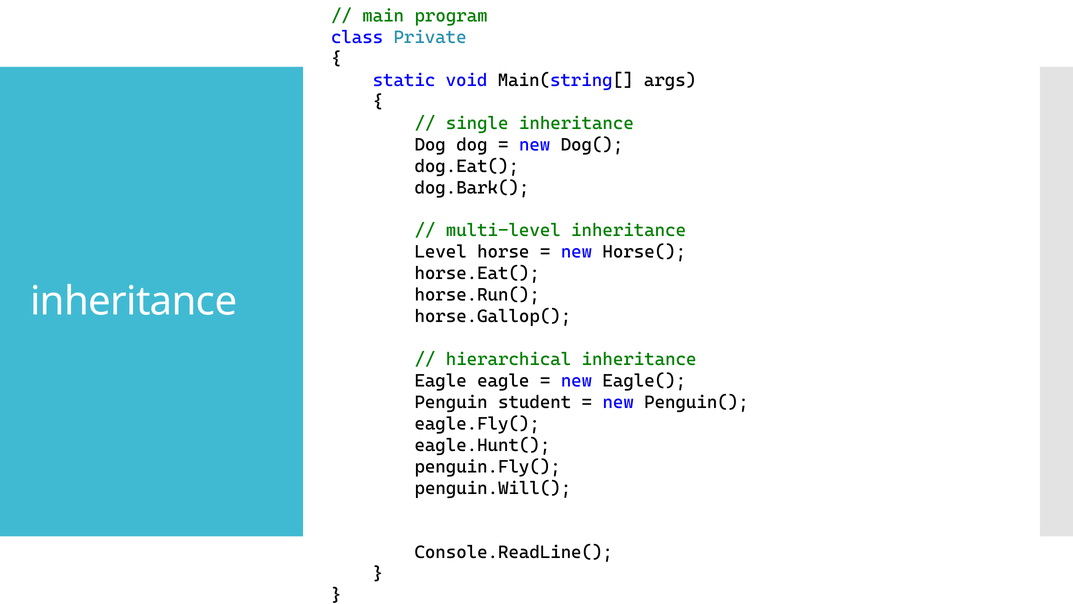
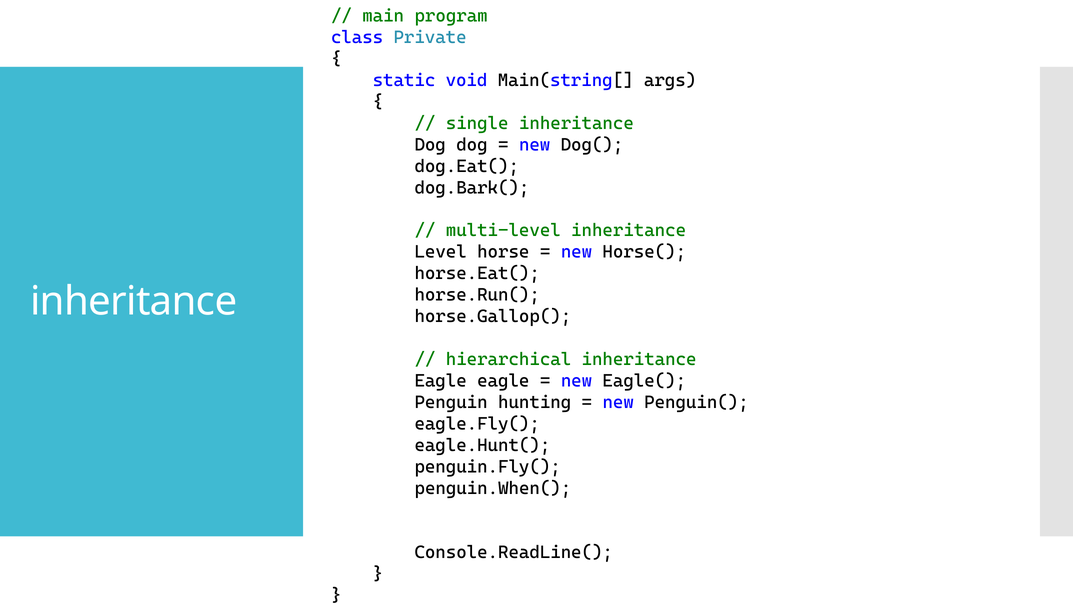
student: student -> hunting (535, 402)
penguin.Will(: penguin.Will( -> penguin.When( (493, 488)
